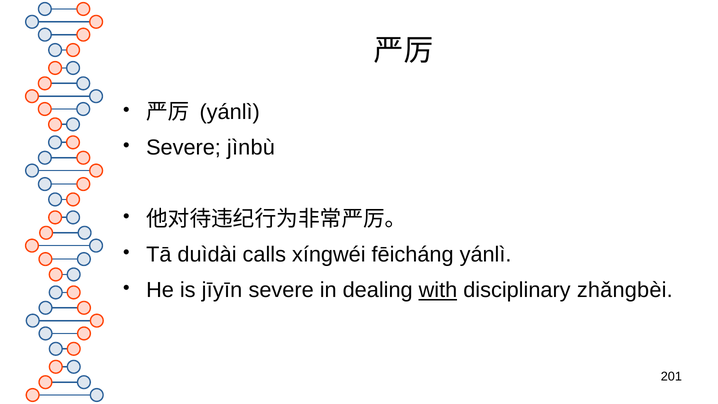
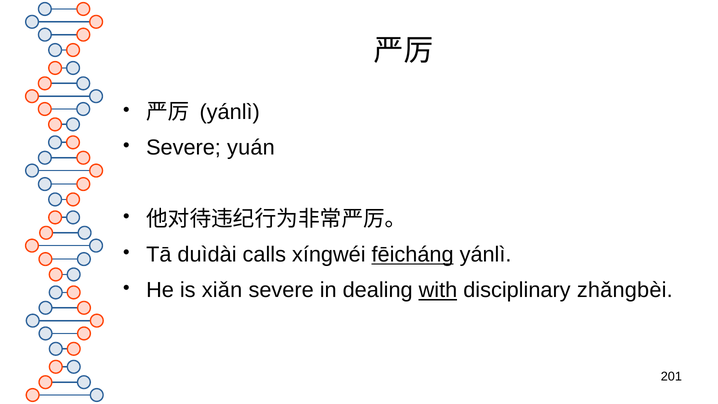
jìnbù: jìnbù -> yuán (251, 148)
fēicháng underline: none -> present (413, 255)
jīyīn: jīyīn -> xiǎn (222, 290)
